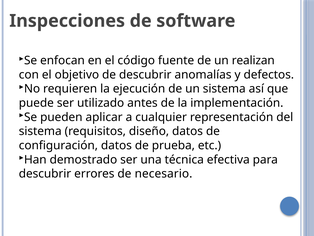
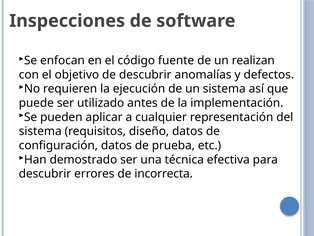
necesario: necesario -> incorrecta (164, 173)
